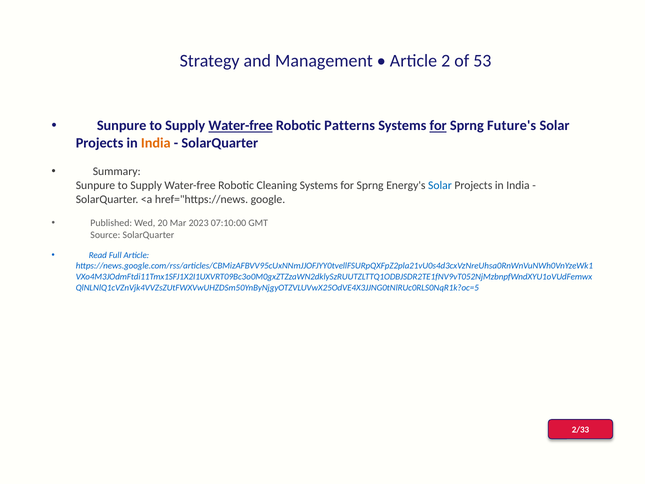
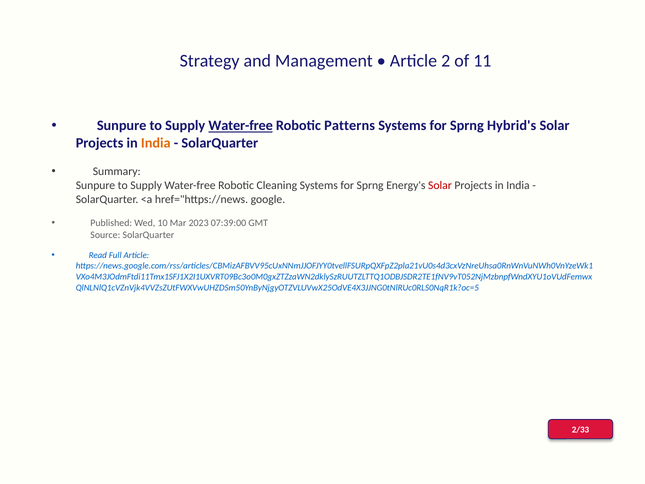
53: 53 -> 11 (482, 61)
for underline: present -> none (438, 126)
Future's: Future's -> Hybrid's (512, 126)
Solar colour: blue -> red (440, 185)
20: 20 -> 10 (163, 223)
07:10:00: 07:10:00 -> 07:39:00 (228, 223)
